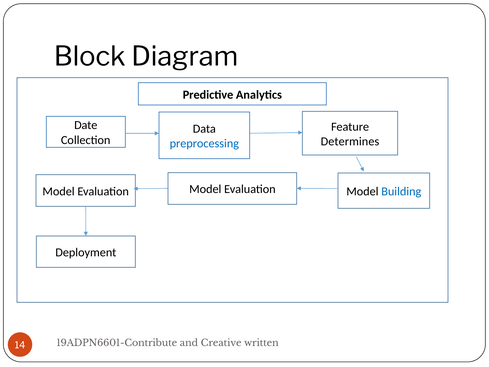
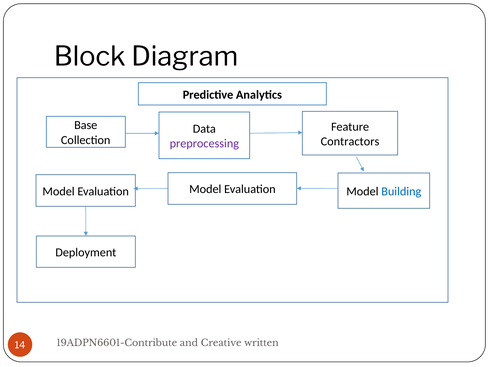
Date: Date -> Base (86, 125)
Determines: Determines -> Contractors (350, 141)
preprocessing colour: blue -> purple (204, 143)
